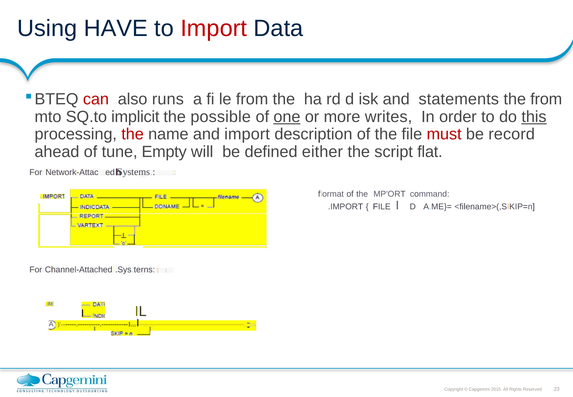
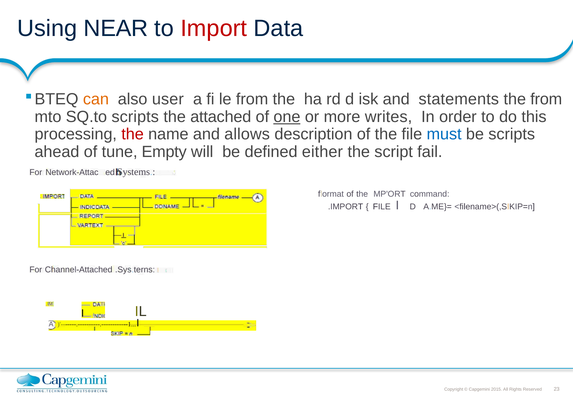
HAVE: HAVE -> NEAR (116, 28)
can colour: red -> orange (96, 99)
runs: runs -> user (168, 99)
SQ.to implicit: implicit -> scripts (135, 117)
possible: possible -> attached (221, 117)
this underline: present -> none (534, 117)
and import: import -> allows (247, 134)
must colour: red -> blue (444, 134)
be record: record -> scripts (512, 134)
flat: flat -> fail (430, 152)
